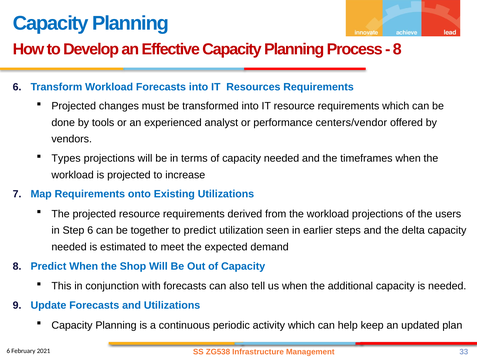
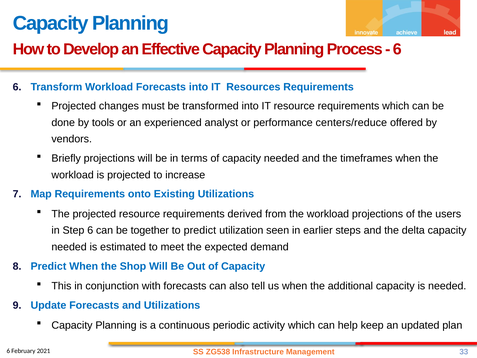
8: 8 -> 6 (397, 49)
centers/vendor: centers/vendor -> centers/reduce (351, 122)
Types: Types -> Briefly (66, 158)
